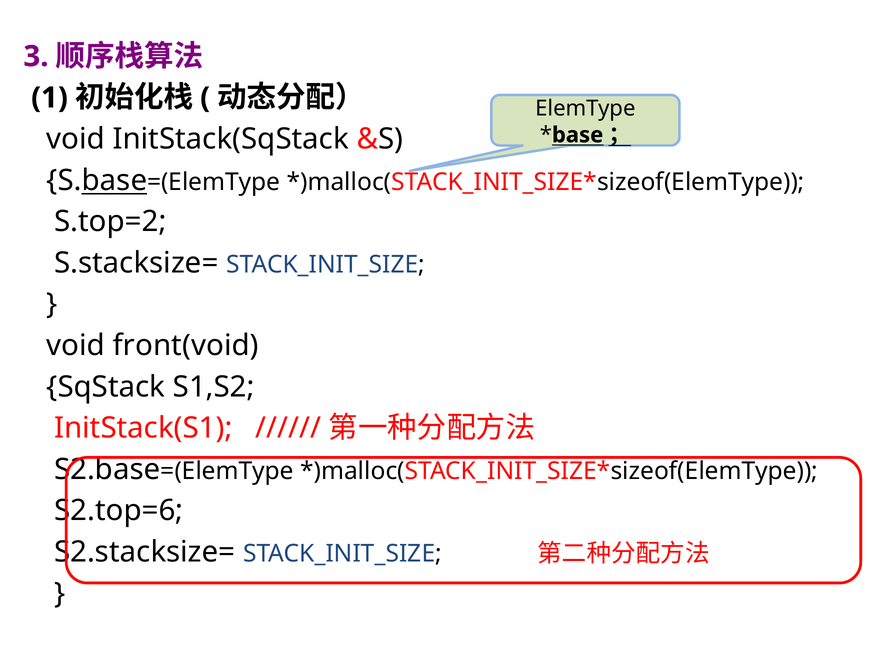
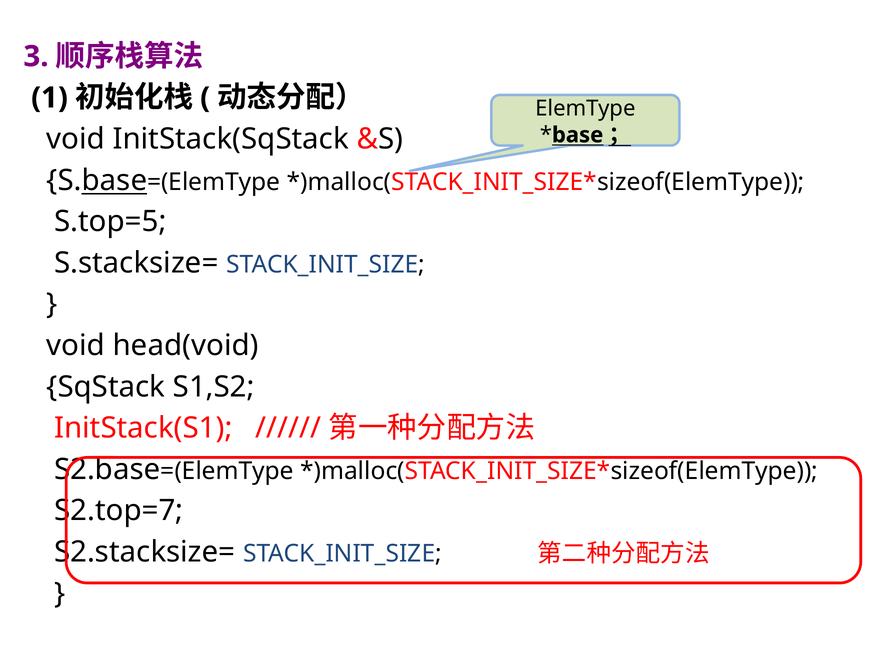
S.top=2: S.top=2 -> S.top=5 (110, 222)
front(void: front(void -> head(void (186, 345)
S2.top=6: S2.top=6 -> S2.top=7 (119, 511)
